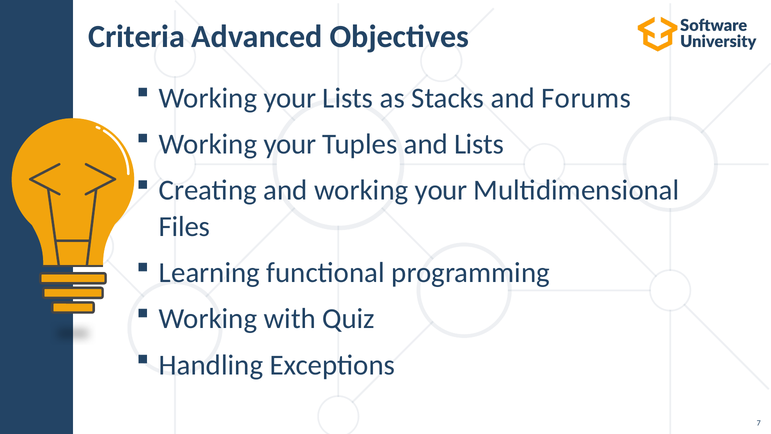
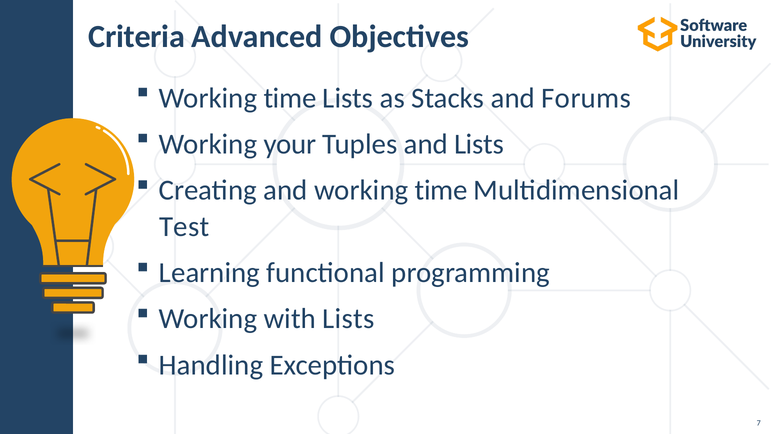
your: your -> time (290, 98)
and working your: your -> time (441, 190)
Files: Files -> Test (184, 227)
with Quiz: Quiz -> Lists (348, 319)
